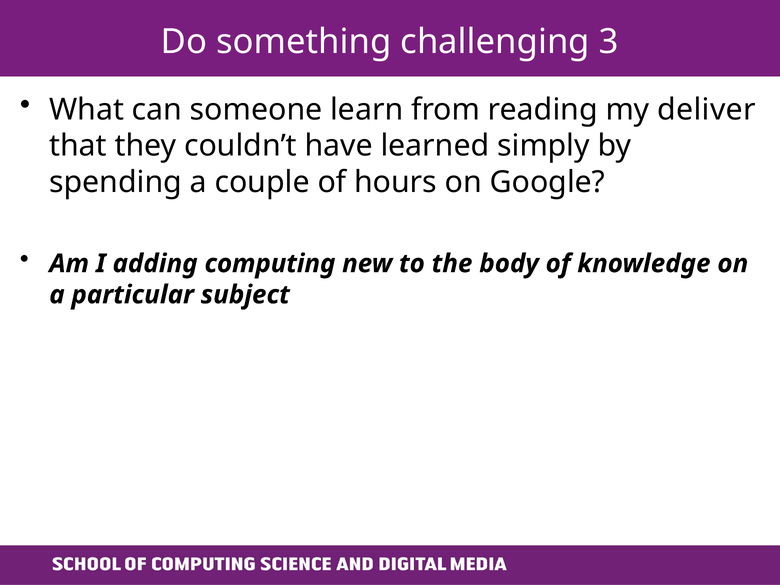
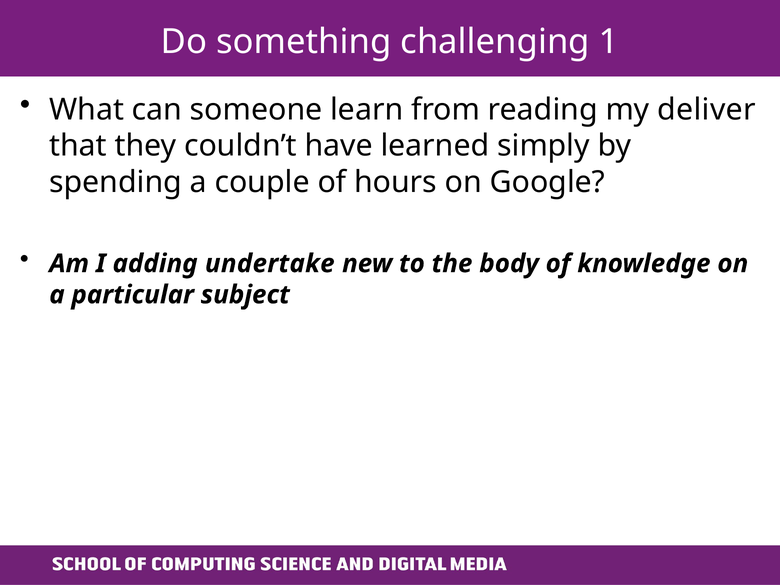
3: 3 -> 1 (609, 42)
computing: computing -> undertake (270, 264)
